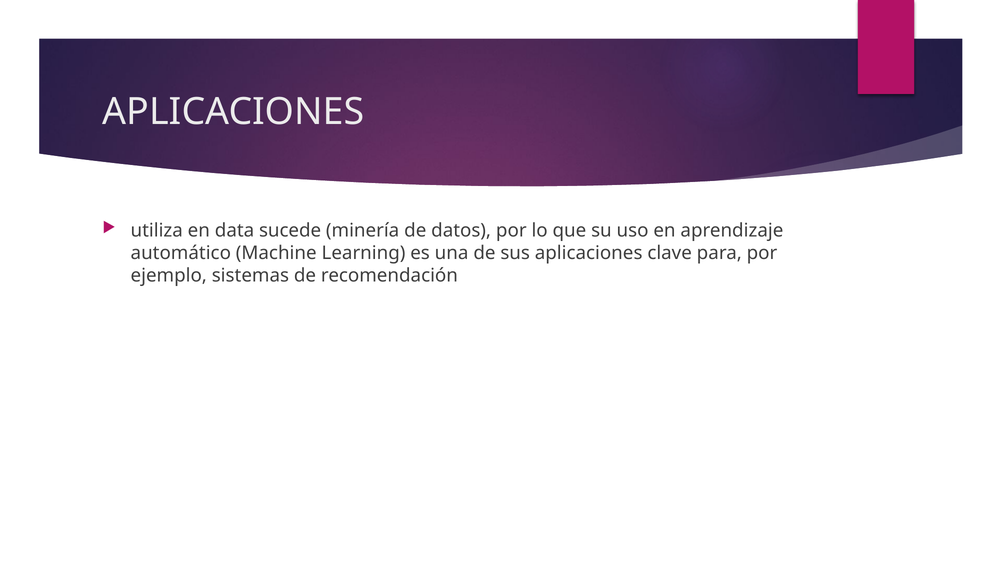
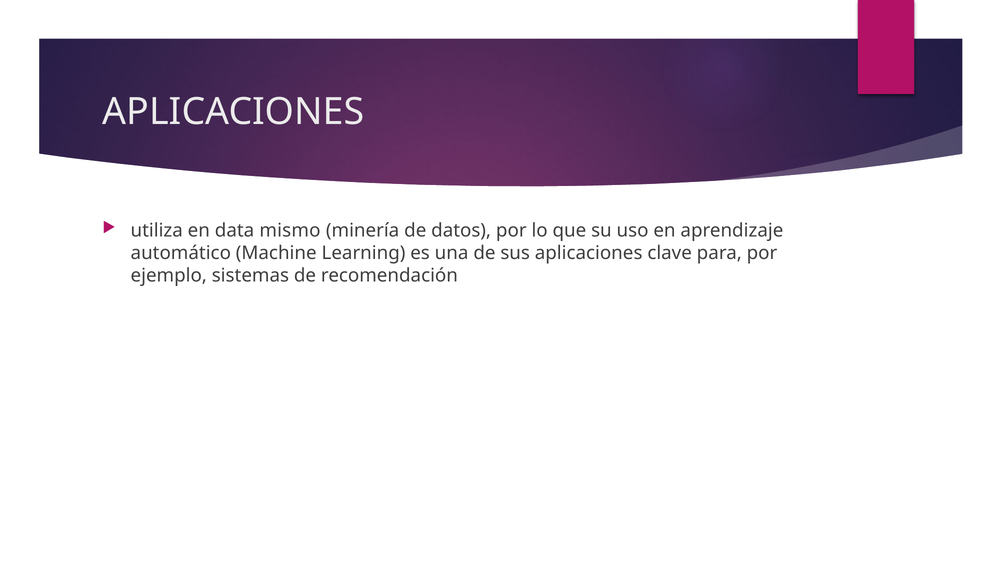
sucede: sucede -> mismo (290, 230)
